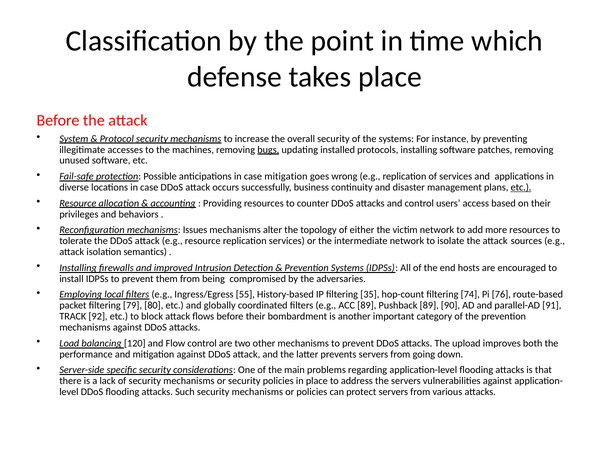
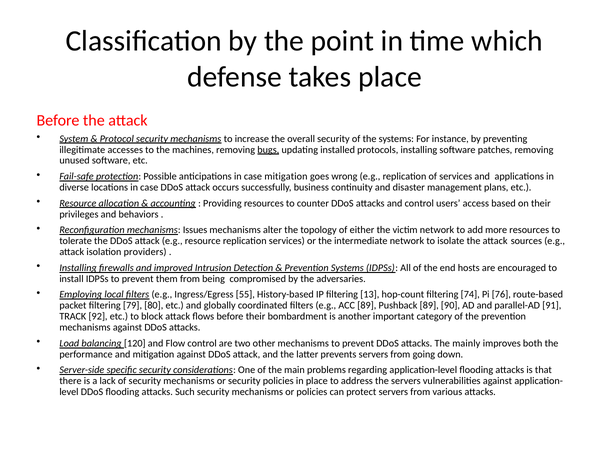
etc underline: present -> none (521, 187)
semantics: semantics -> providers (145, 252)
35: 35 -> 13 (370, 294)
upload: upload -> mainly (466, 343)
